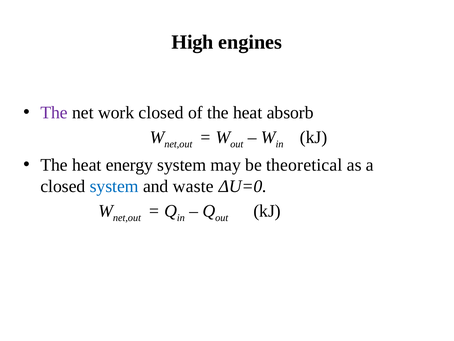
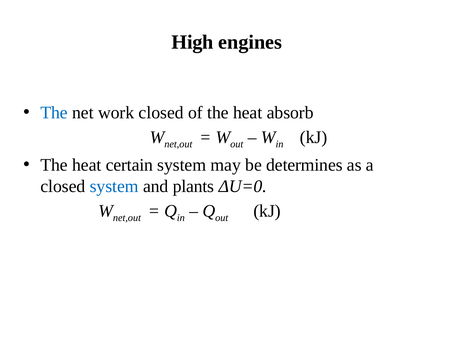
The colour: purple -> blue (54, 112)
energy: energy -> certain (129, 165)
theoretical: theoretical -> determines (304, 165)
waste: waste -> plants (194, 186)
